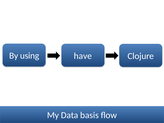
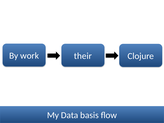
using: using -> work (30, 56)
have: have -> their (83, 56)
